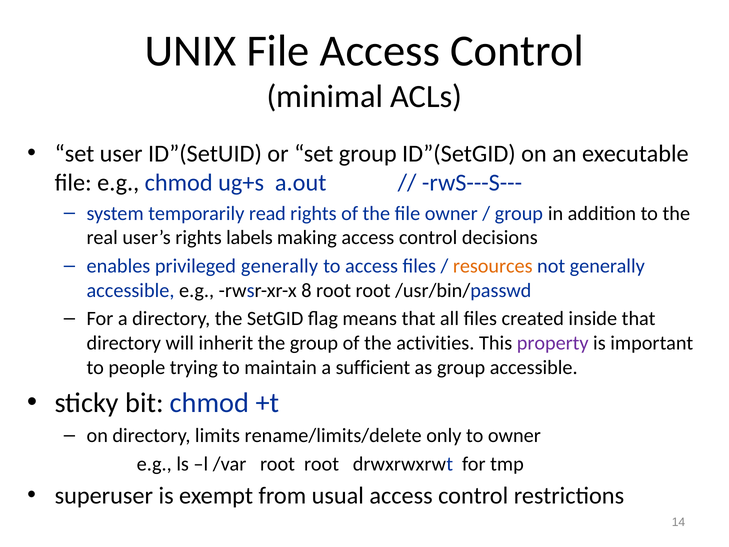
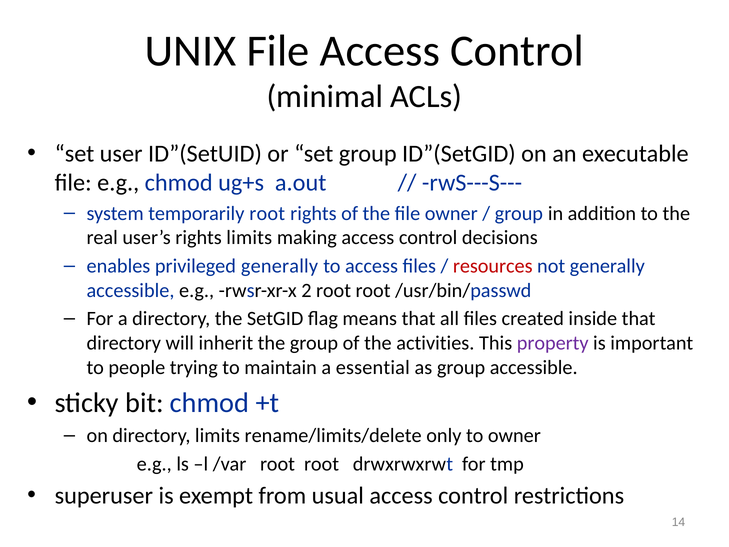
temporarily read: read -> root (267, 213)
rights labels: labels -> limits (249, 238)
resources colour: orange -> red (493, 266)
8: 8 -> 2 (306, 290)
sufficient: sufficient -> essential (373, 367)
